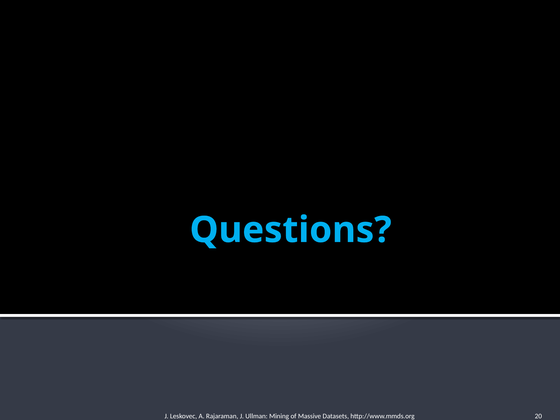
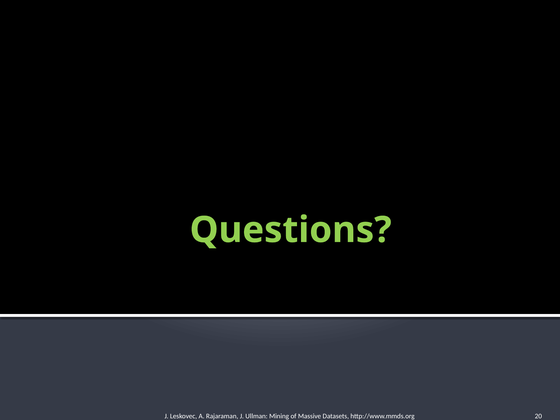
Questions colour: light blue -> light green (291, 230)
